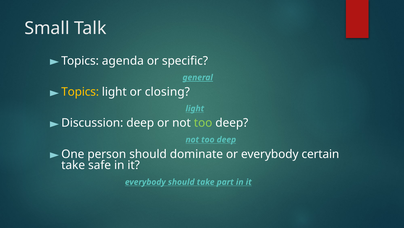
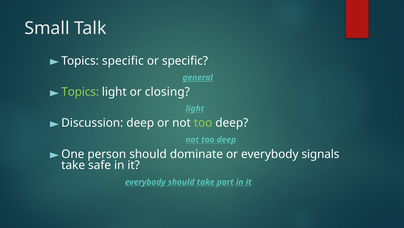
Topics agenda: agenda -> specific (123, 61)
Topics colour: yellow -> light green (80, 92)
certain: certain -> signals (320, 154)
